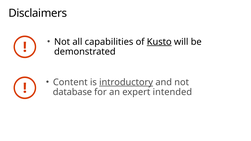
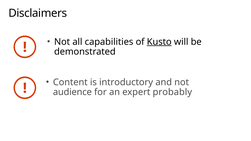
introductory underline: present -> none (126, 82)
database: database -> audience (72, 92)
intended: intended -> probably (172, 92)
